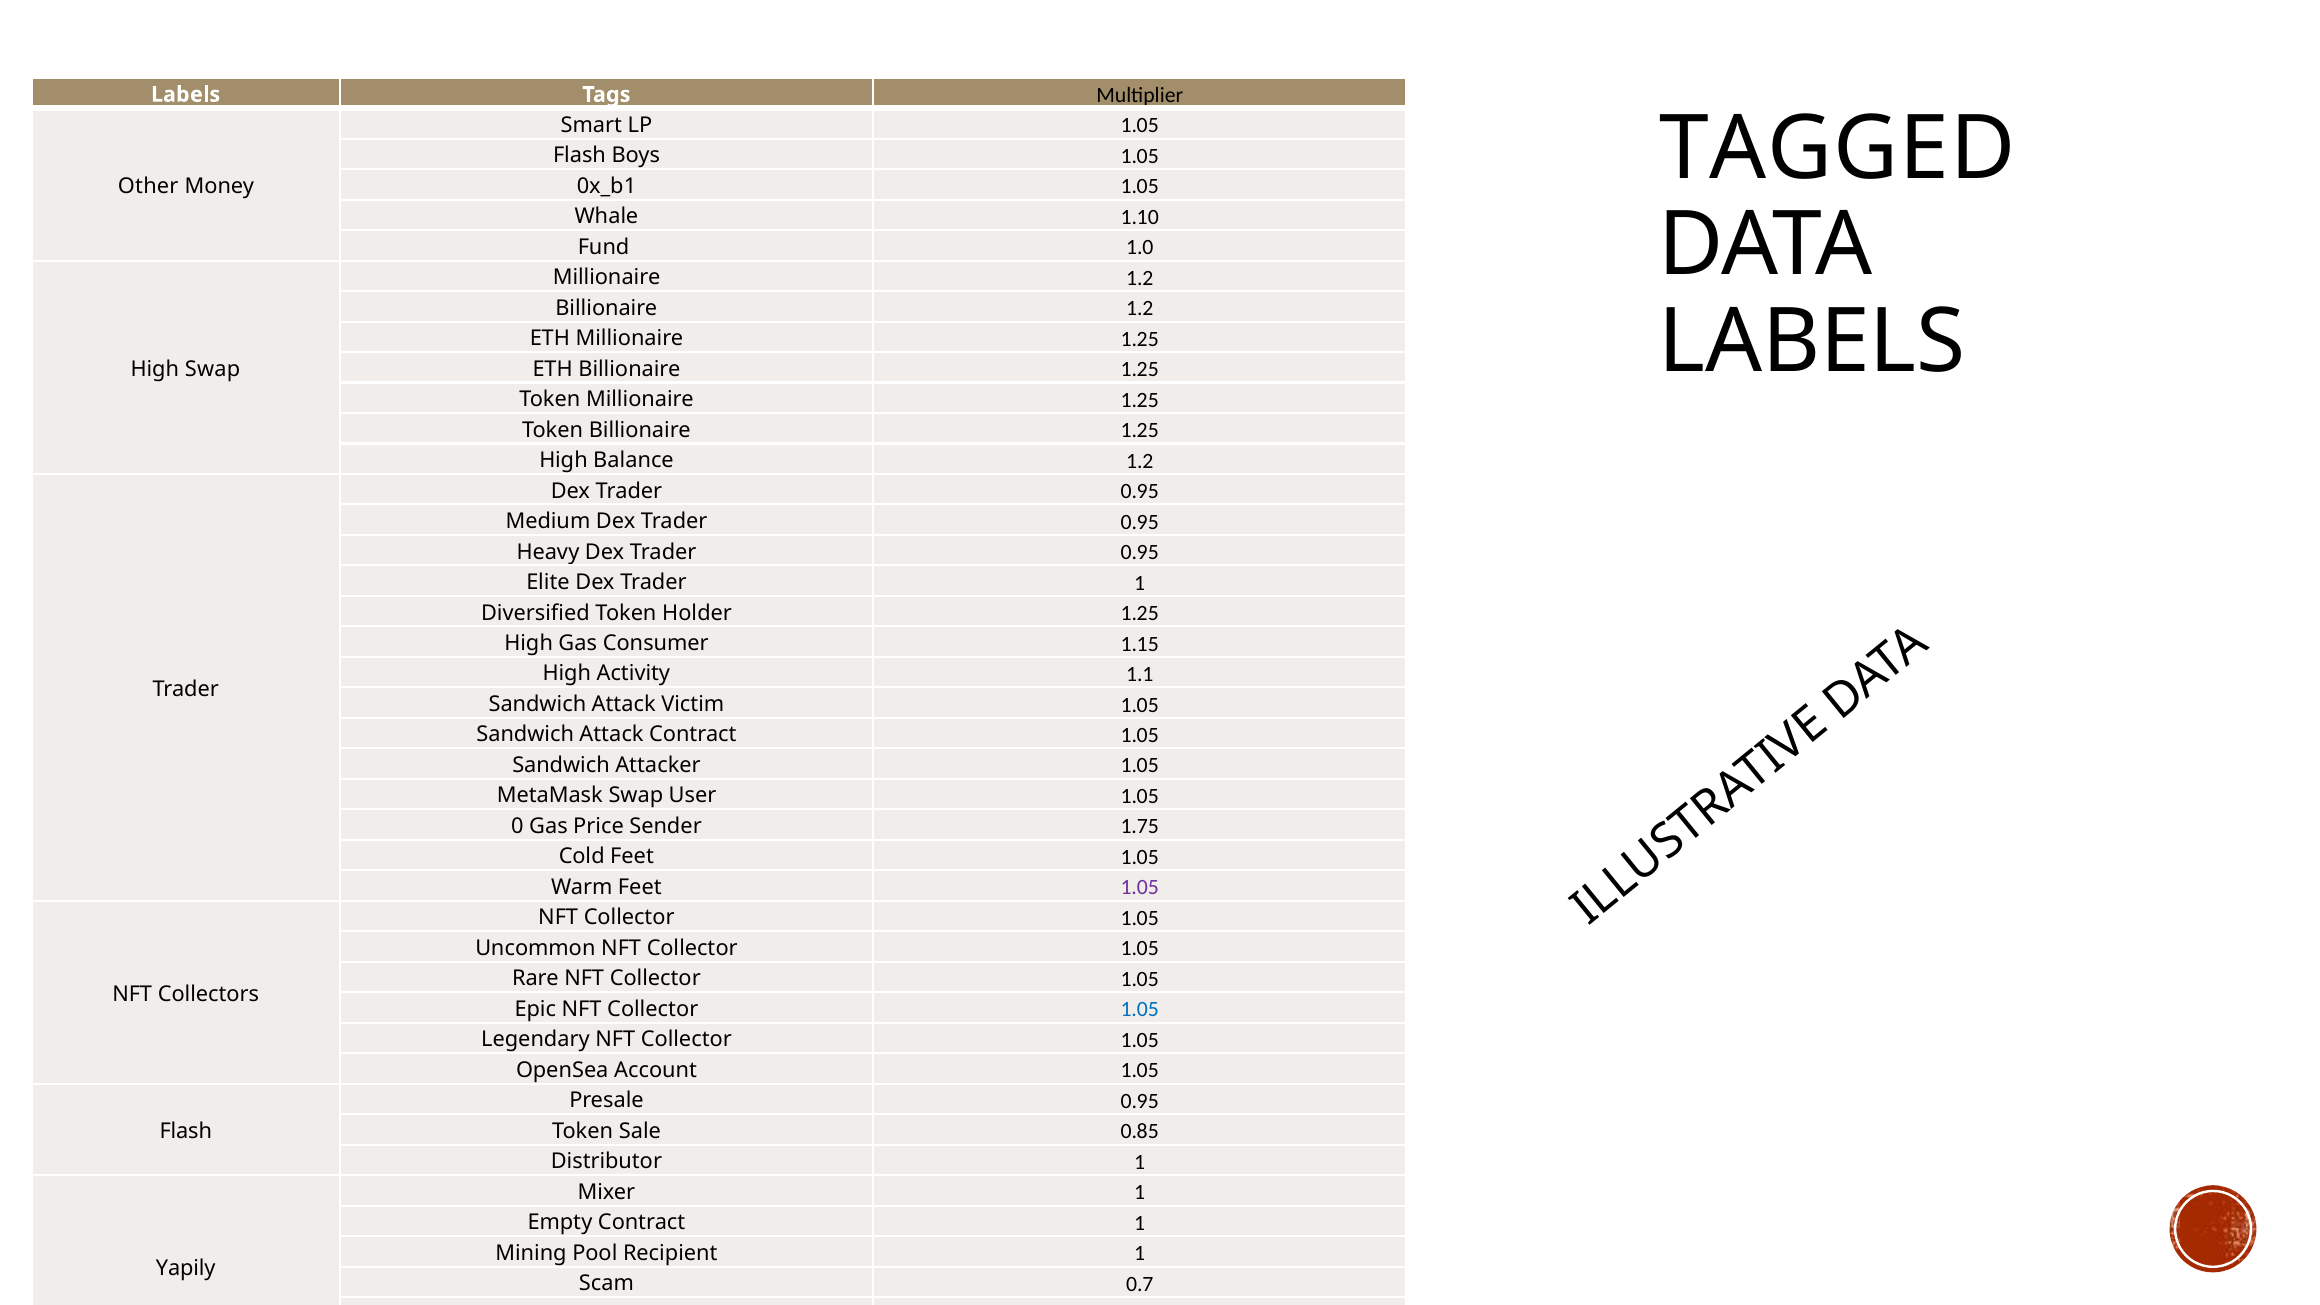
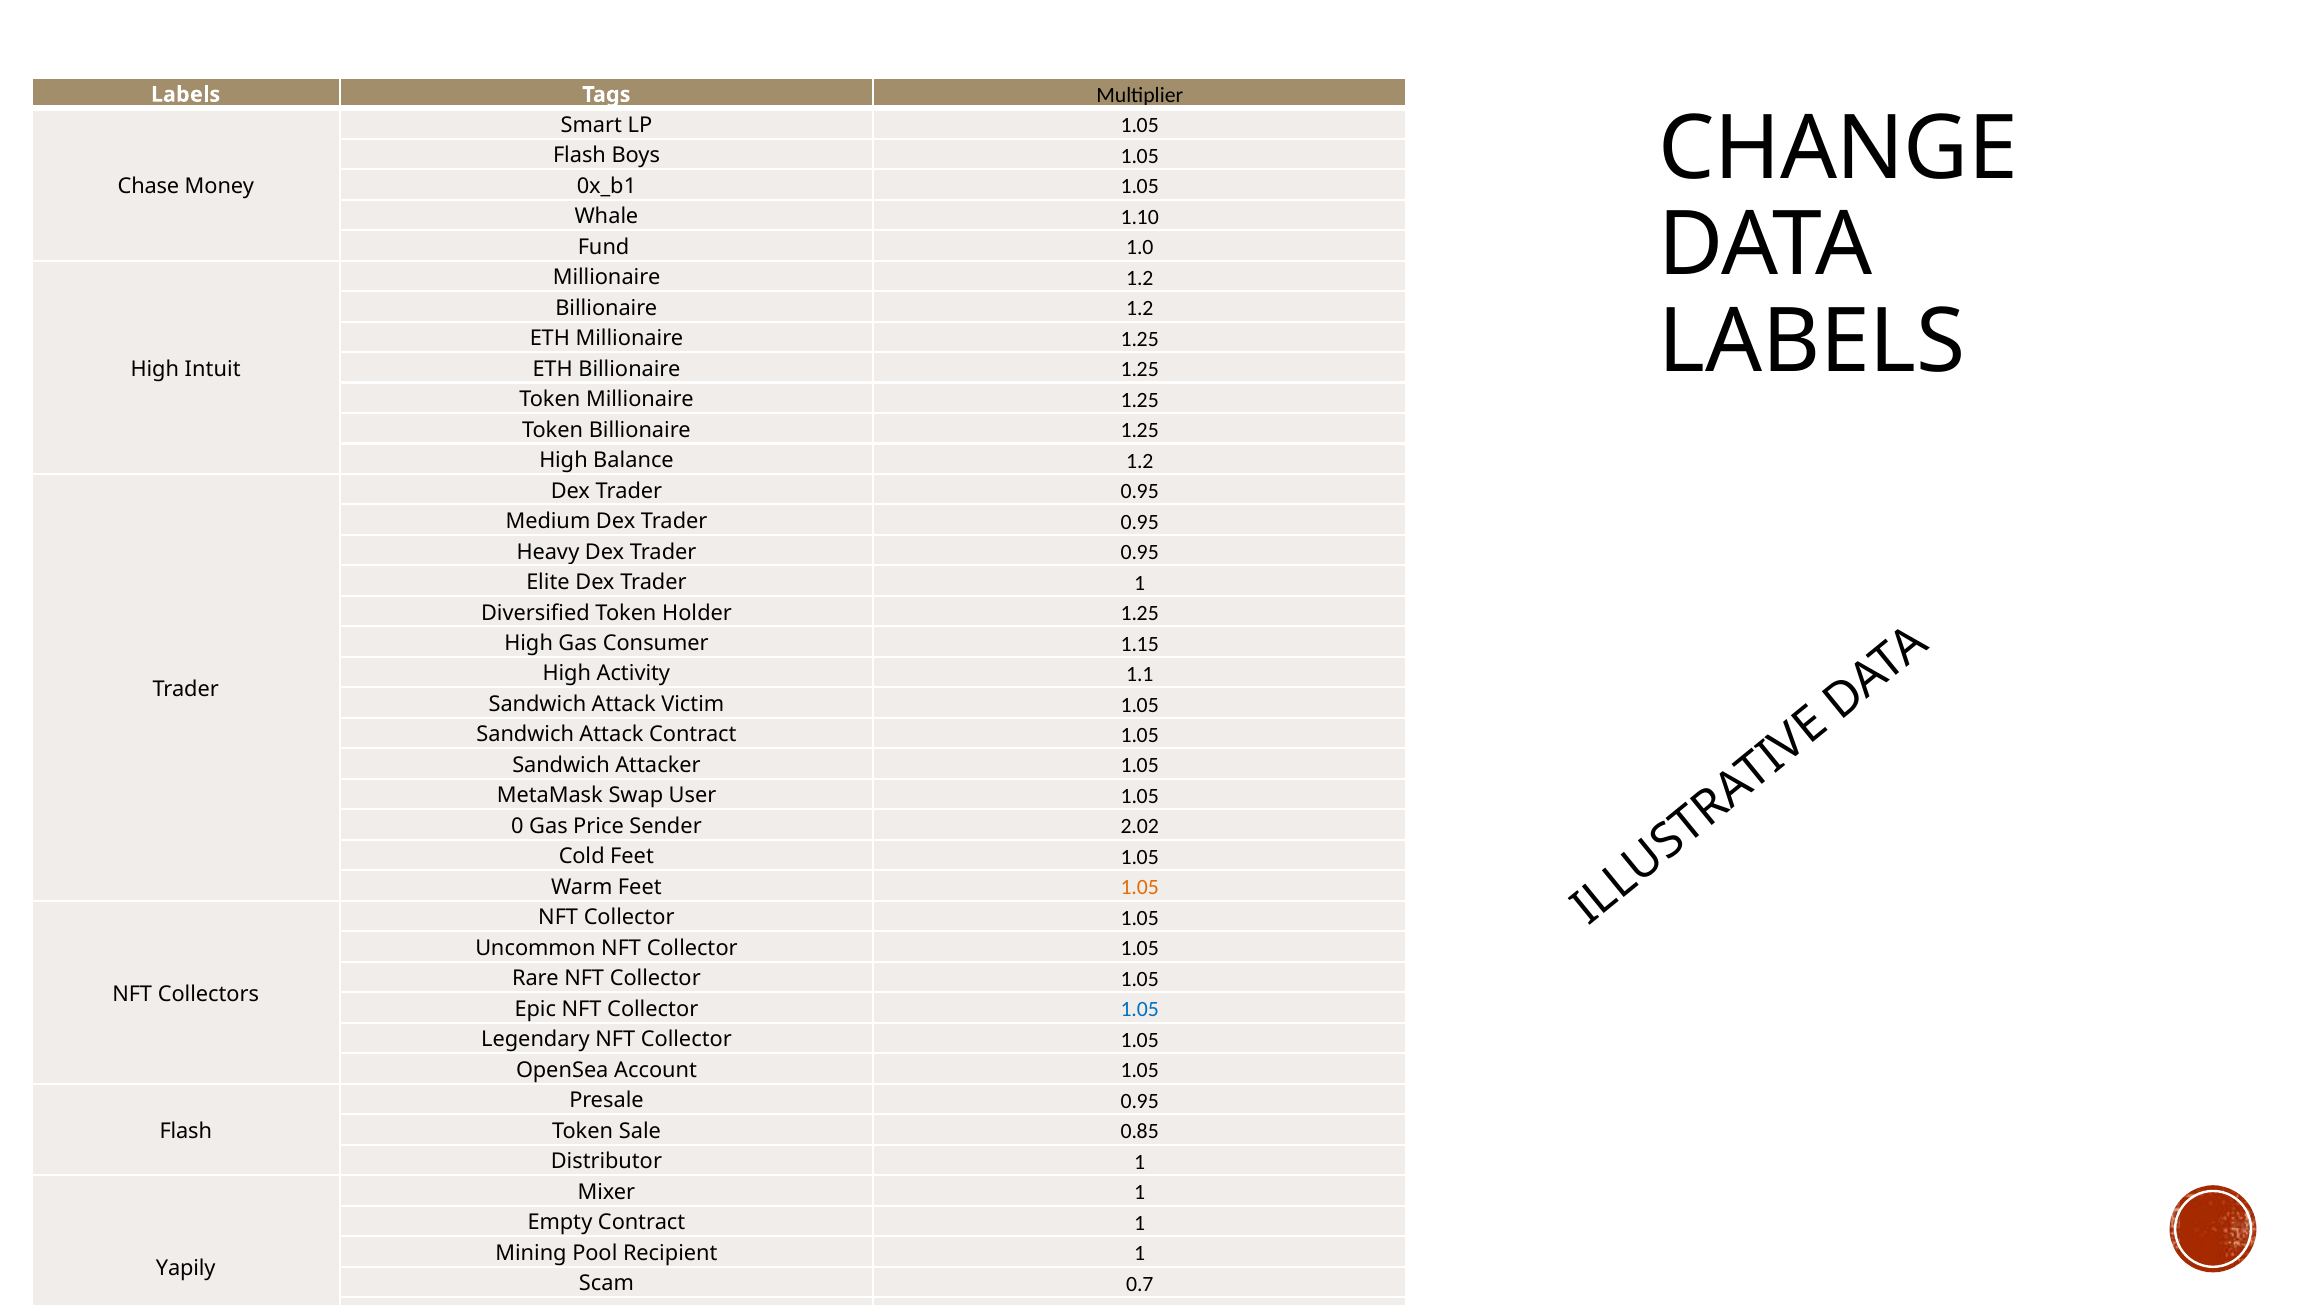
TAGGED: TAGGED -> CHANGE (1838, 149)
Other: Other -> Chase (148, 186)
High Swap: Swap -> Intuit (213, 369)
1.75: 1.75 -> 2.02 (1140, 827)
1.05 colour: purple -> orange (1140, 888)
